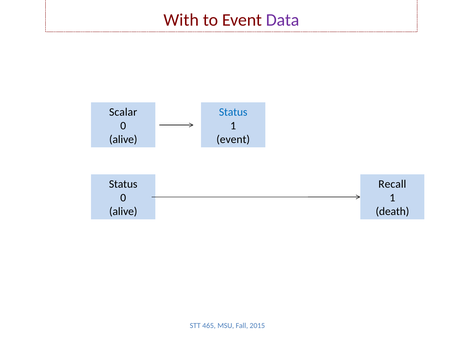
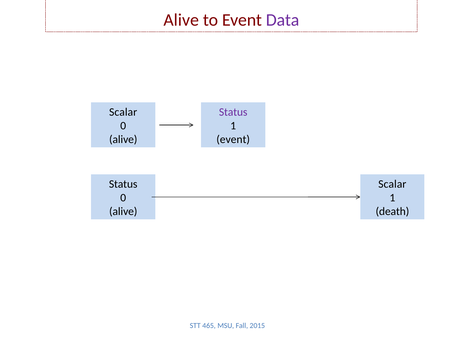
With: With -> Alive (181, 20)
Status colour: blue -> purple (233, 112)
Recall: Recall -> Scalar (392, 184)
